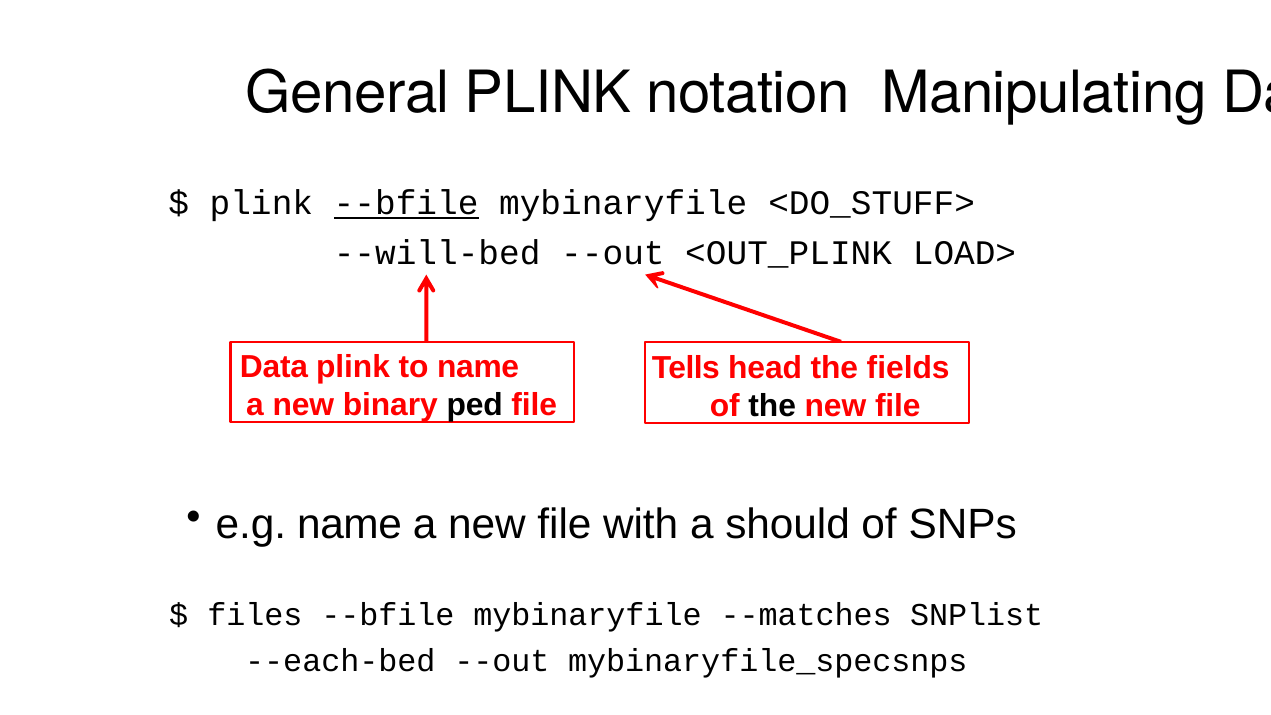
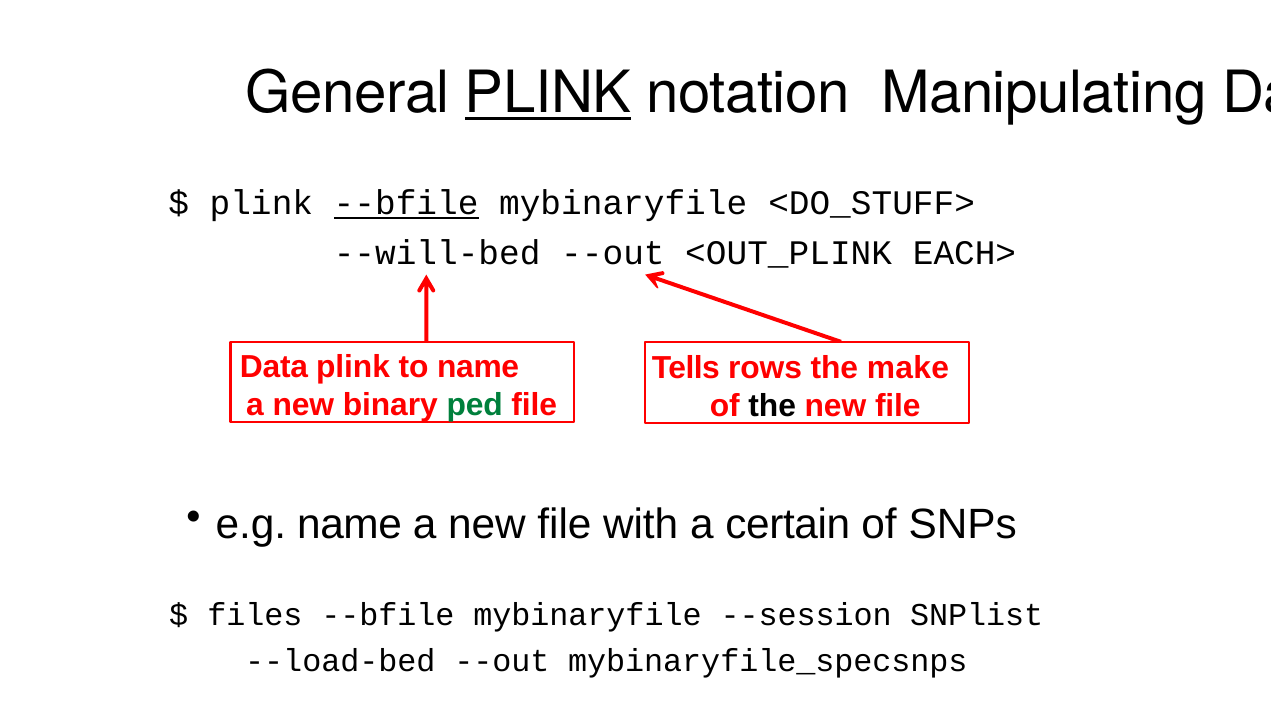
PLINK underline: none -> present (548, 93)
LOAD>: LOAD> -> EACH> (965, 253)
head: head -> rows (765, 368)
fields: fields -> make (908, 368)
ped colour: black -> green (475, 405)
should: should -> certain (788, 524)
--matches: --matches -> --session (806, 615)
--each-bed: --each-bed -> --load-bed (340, 661)
